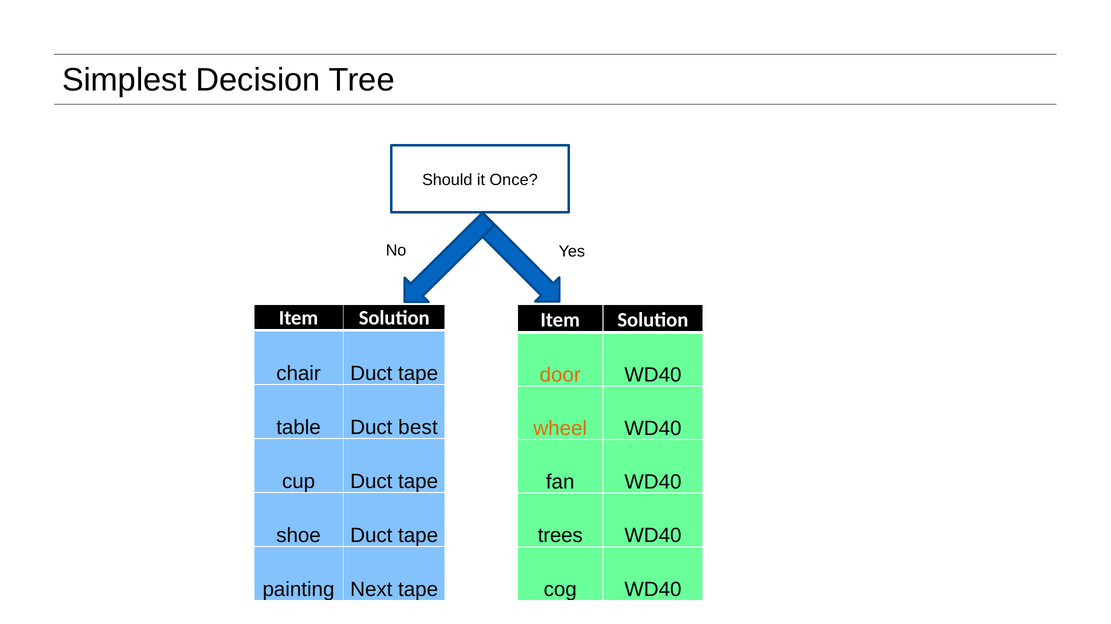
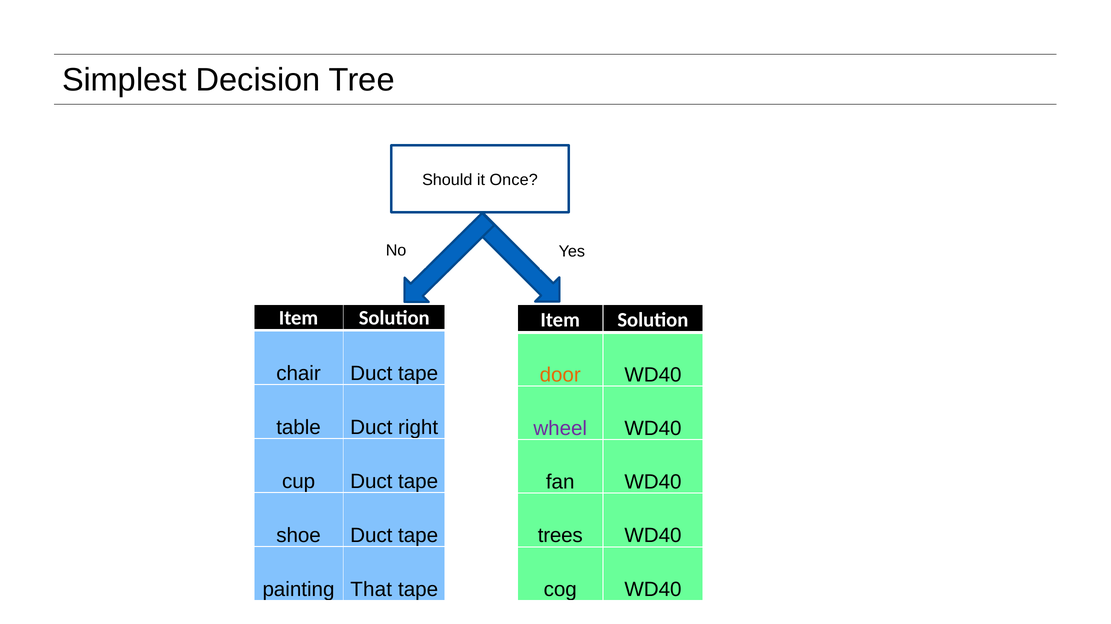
best: best -> right (418, 427)
wheel colour: orange -> purple (560, 428)
Next: Next -> That (371, 589)
